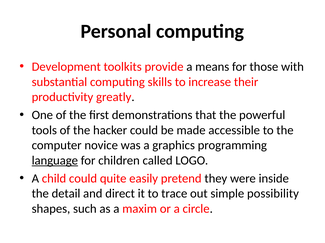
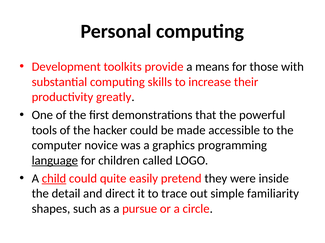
child underline: none -> present (54, 179)
possibility: possibility -> familiarity (273, 194)
maxim: maxim -> pursue (140, 209)
